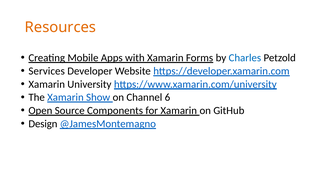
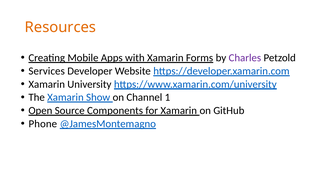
Charles colour: blue -> purple (245, 58)
6: 6 -> 1 (167, 98)
Design: Design -> Phone (43, 124)
